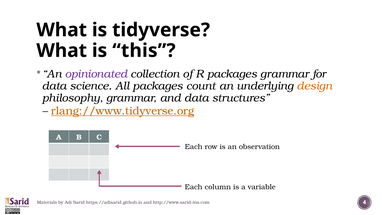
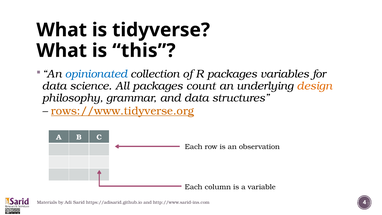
opinionated colour: purple -> blue (96, 74)
packages grammar: grammar -> variables (285, 74)
rlang://www.tidyverse.org: rlang://www.tidyverse.org -> rows://www.tidyverse.org (122, 111)
